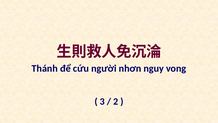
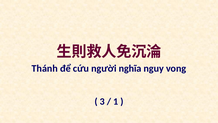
nhơn: nhơn -> nghĩa (130, 68)
2: 2 -> 1 (116, 101)
